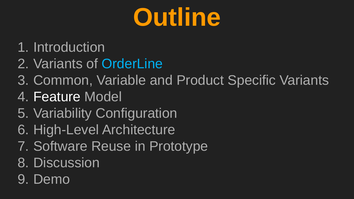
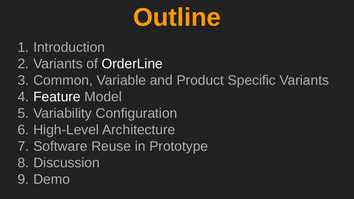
OrderLine colour: light blue -> white (132, 64)
